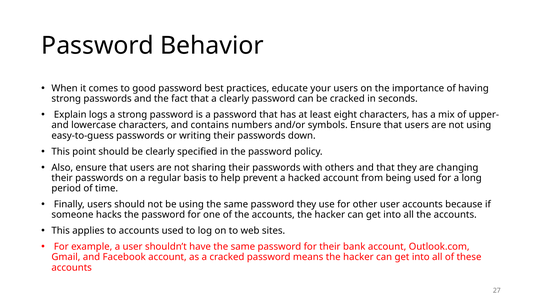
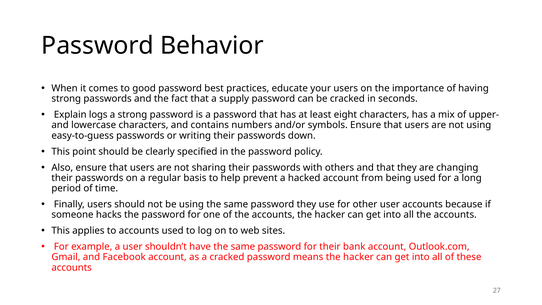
a clearly: clearly -> supply (234, 99)
